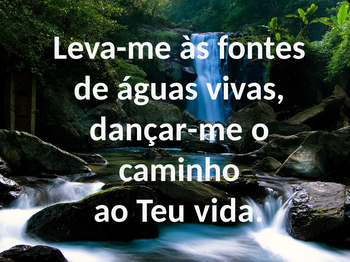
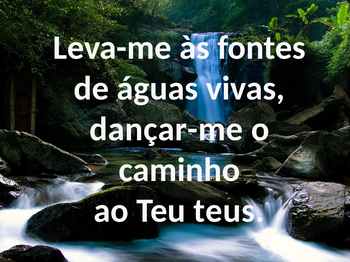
vida: vida -> teus (229, 211)
